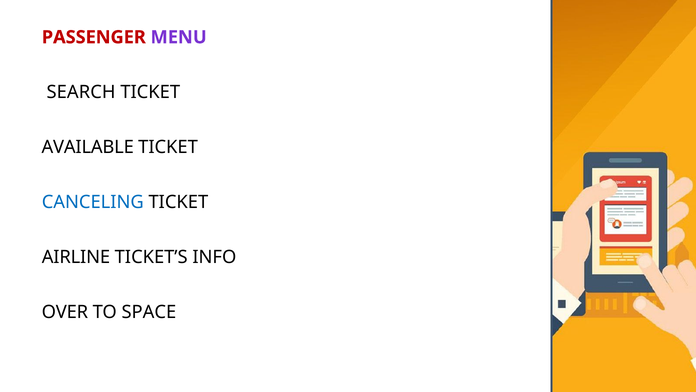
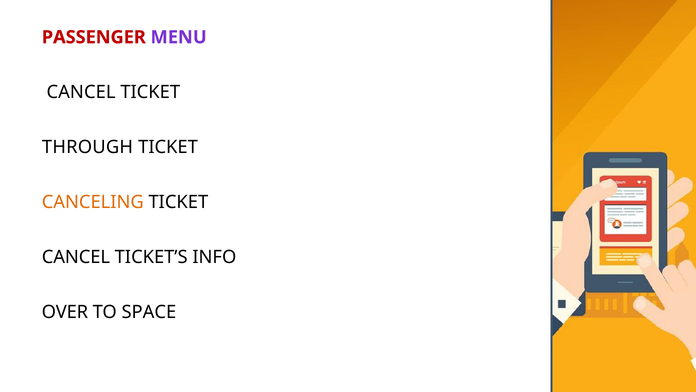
SEARCH: SEARCH -> CANCEL (81, 92)
AVAILABLE: AVAILABLE -> THROUGH (88, 147)
CANCELING colour: blue -> orange (93, 202)
AIRLINE: AIRLINE -> CANCEL (76, 257)
